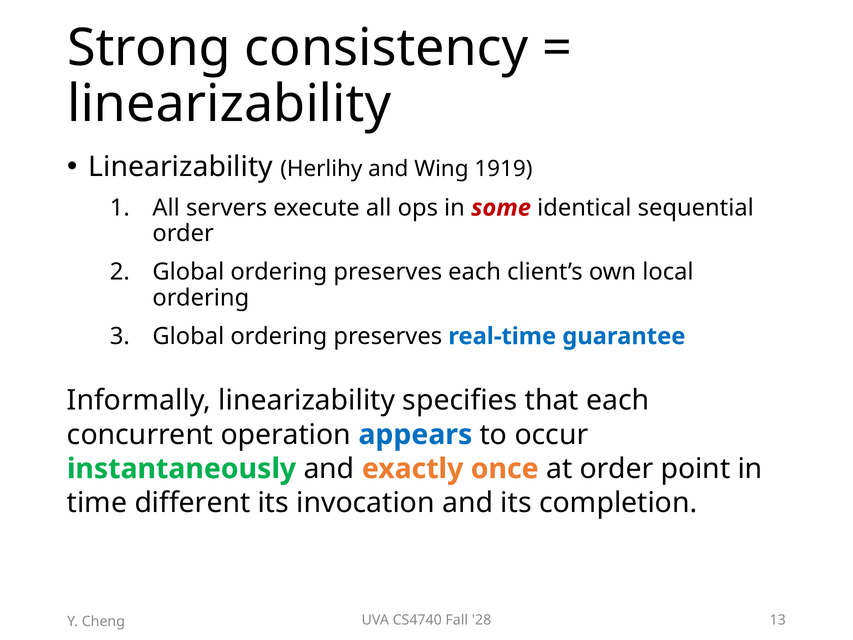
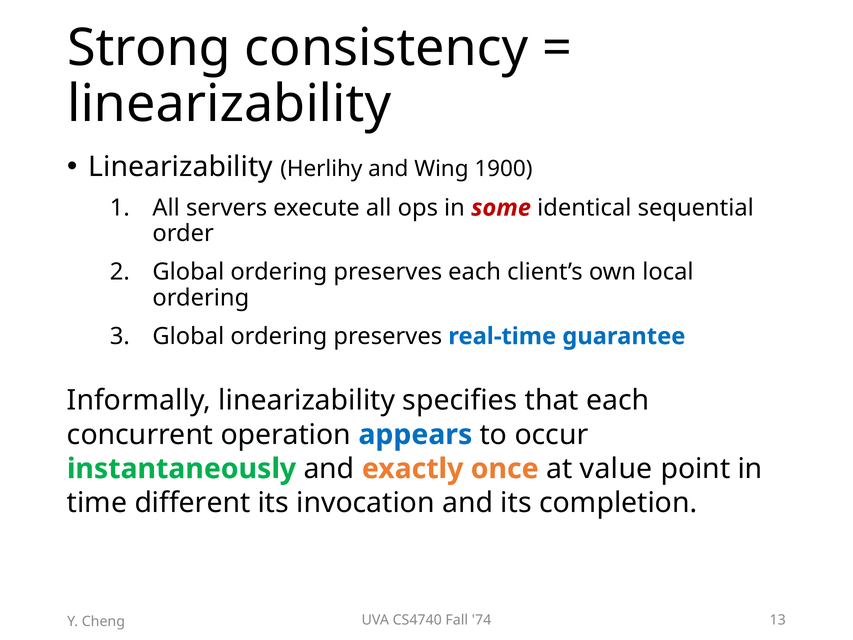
1919: 1919 -> 1900 (503, 169)
at order: order -> value (616, 469)
28: 28 -> 74 (482, 620)
